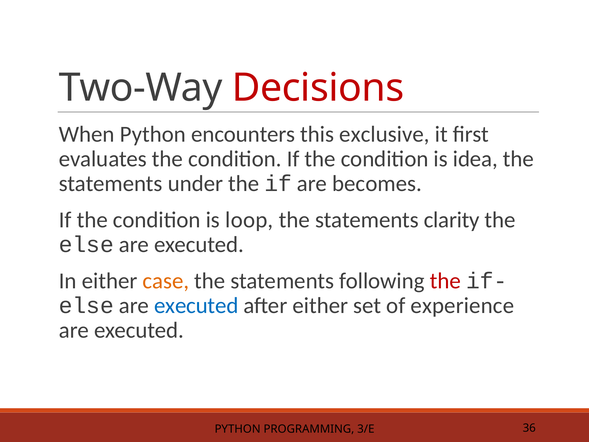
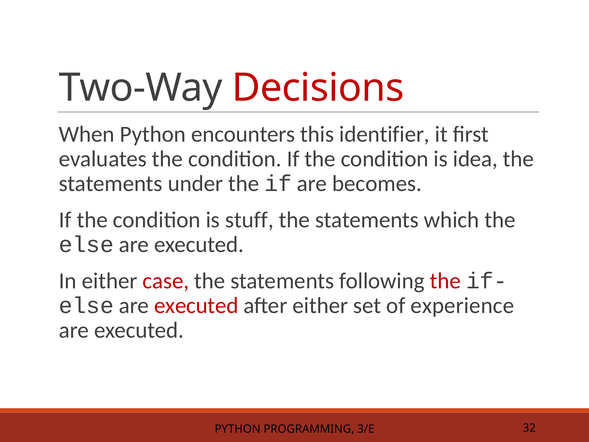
exclusive: exclusive -> identifier (384, 134)
loop: loop -> stuff (249, 220)
clarity: clarity -> which (452, 220)
case colour: orange -> red (166, 281)
executed colour: blue -> red (196, 305)
36: 36 -> 32 (529, 428)
